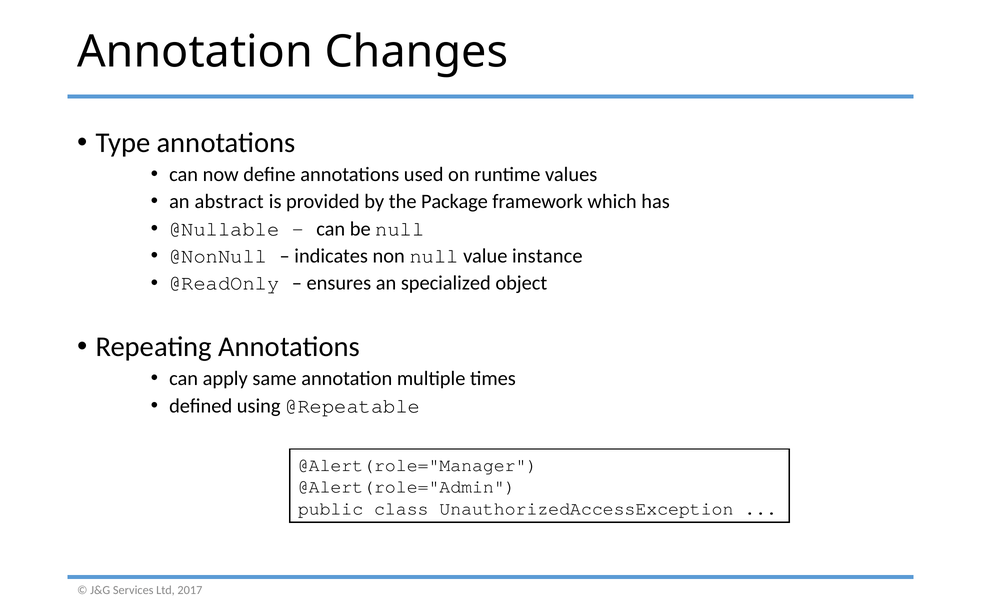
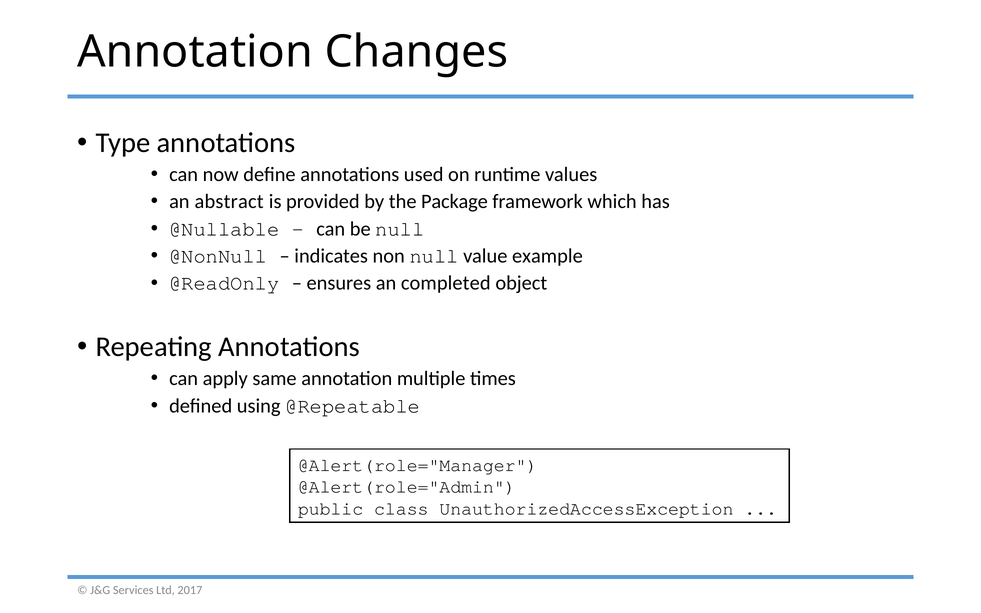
instance: instance -> example (547, 256)
specialized: specialized -> completed (446, 283)
